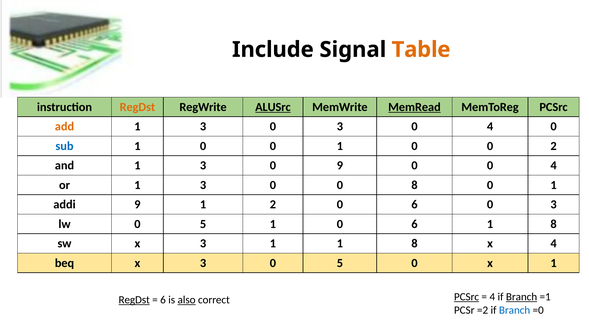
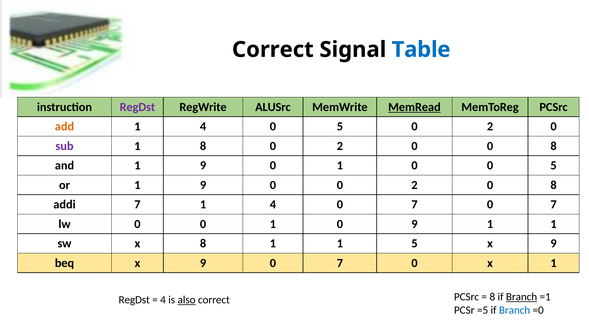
Include: Include -> Correct (273, 49)
Table colour: orange -> blue (421, 49)
RegDst colour: orange -> purple (137, 107)
ALUSrc underline: present -> none (273, 107)
3: 3 -> 4 (203, 126)
3: 3 -> 5 (340, 126)
4: 4 -> 2 (490, 126)
sub colour: blue -> purple (65, 146)
0: 0 -> 8 (203, 146)
1: 1 -> 2 (340, 146)
0 0 2: 2 -> 8 (554, 146)
and 1 3: 3 -> 9 (203, 165)
9: 9 -> 1 (340, 165)
0 0 4: 4 -> 5 (554, 165)
or 1 3: 3 -> 9 (203, 185)
0 0 8: 8 -> 2 (414, 185)
1: 1 -> 8 (554, 185)
addi 9: 9 -> 7 (137, 204)
2: 2 -> 4 (273, 204)
6: 6 -> 7 (414, 204)
3: 3 -> 7 (554, 204)
lw 0 5: 5 -> 0 (203, 224)
1 0 6: 6 -> 9 (414, 224)
8: 8 -> 1 (554, 224)
sw x 3: 3 -> 8 (203, 243)
1 1 8: 8 -> 5 (414, 243)
4: 4 -> 9 (554, 243)
beq x 3: 3 -> 9 (203, 262)
5: 5 -> 7 (340, 262)
PCSrc underline: present -> none (467, 296)
4: 4 -> 8 (492, 296)
RegDst underline: present -> none (134, 299)
6: 6 -> 4 (163, 299)
=2: =2 -> =5 (483, 309)
